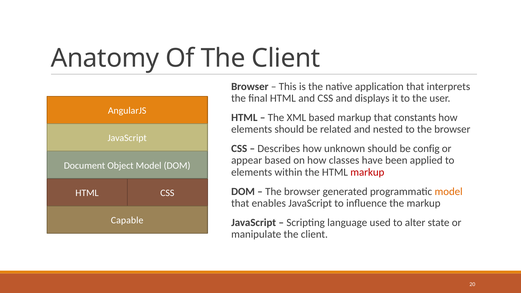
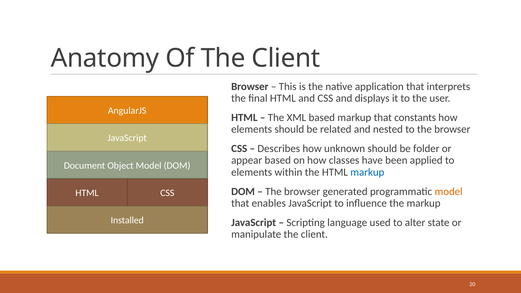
config: config -> folder (426, 149)
markup colour: red -> blue (367, 172)
Capable: Capable -> Installed (127, 220)
